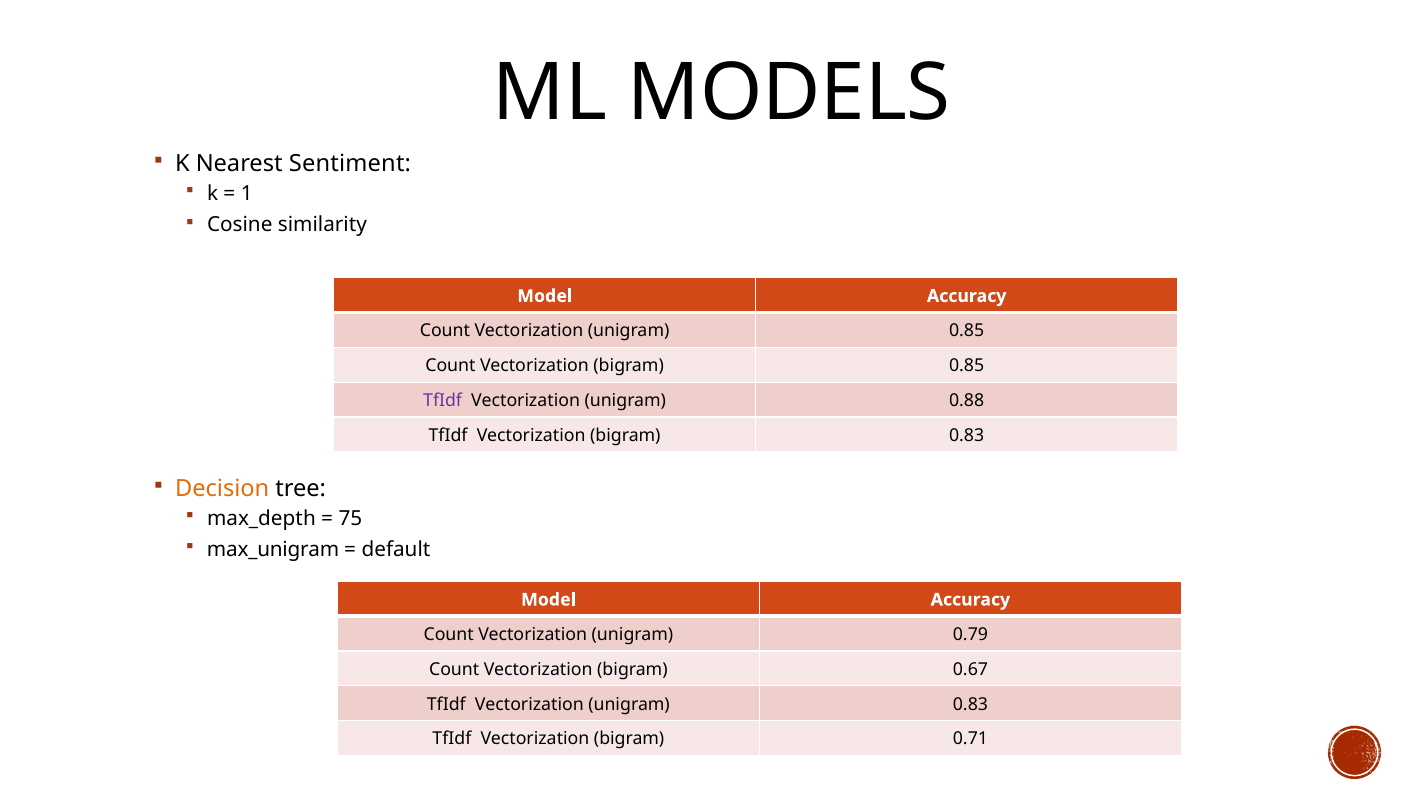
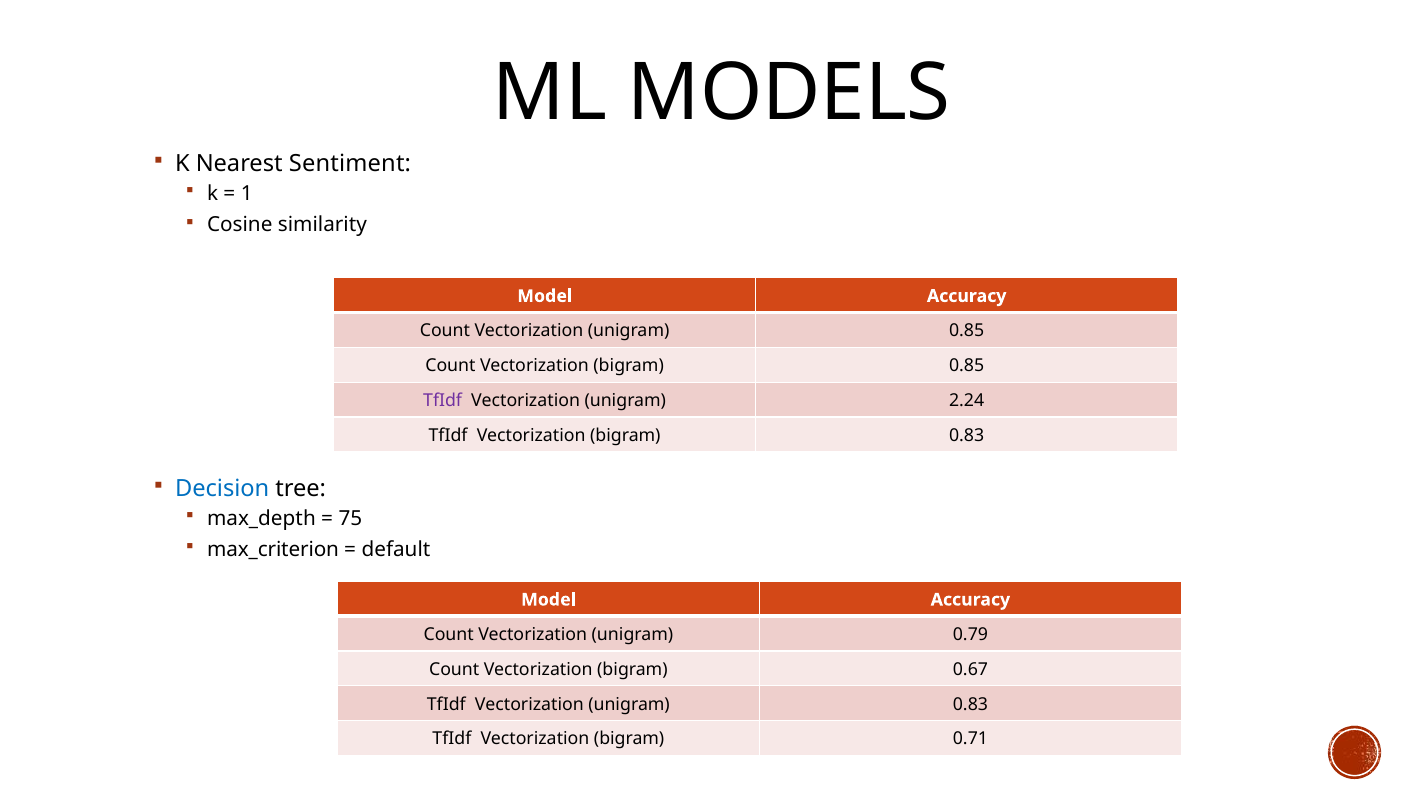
0.88: 0.88 -> 2.24 (967, 401)
Decision colour: orange -> blue (222, 489)
max_unigram: max_unigram -> max_criterion (273, 550)
